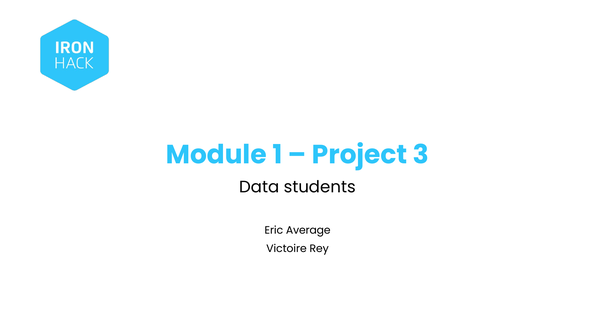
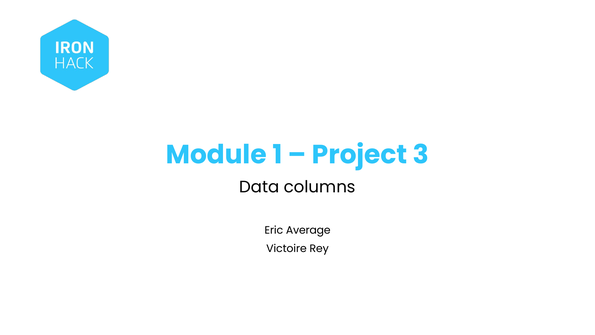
students: students -> columns (320, 187)
